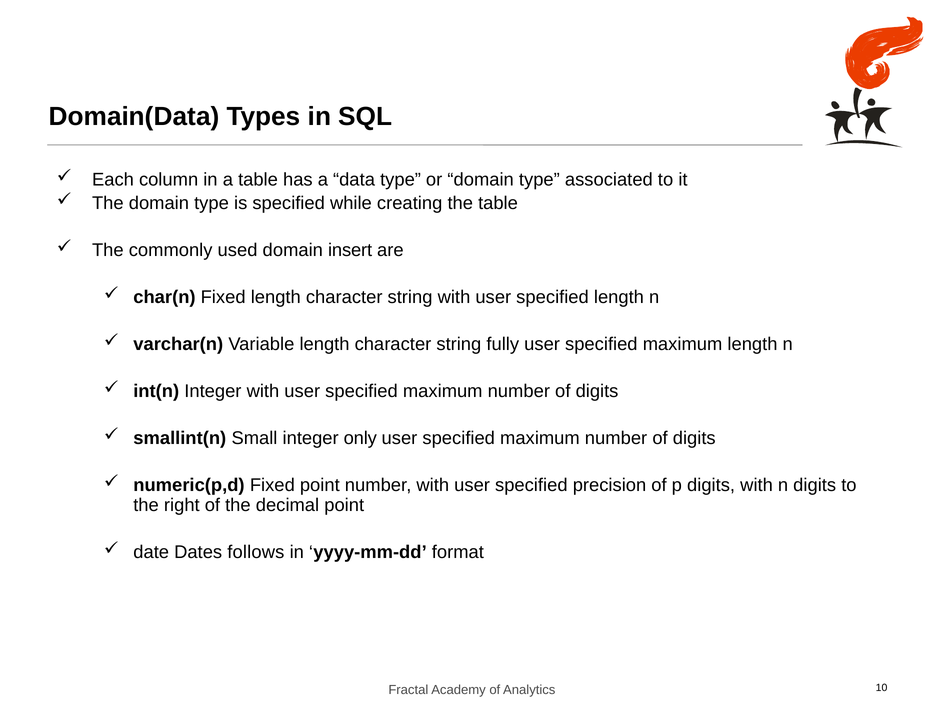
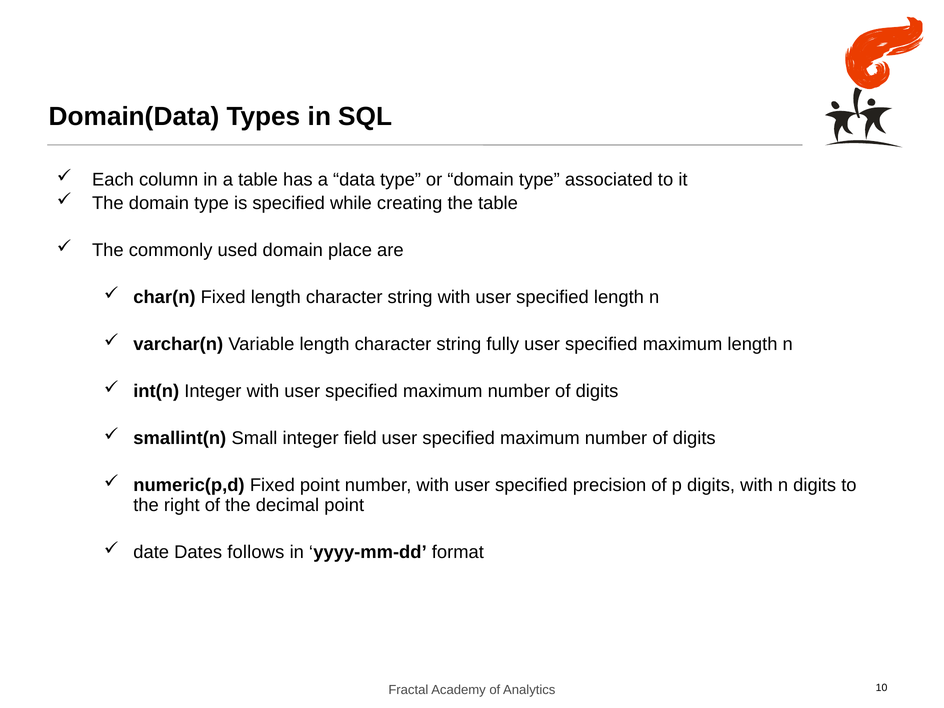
insert: insert -> place (350, 250)
only: only -> field (360, 438)
